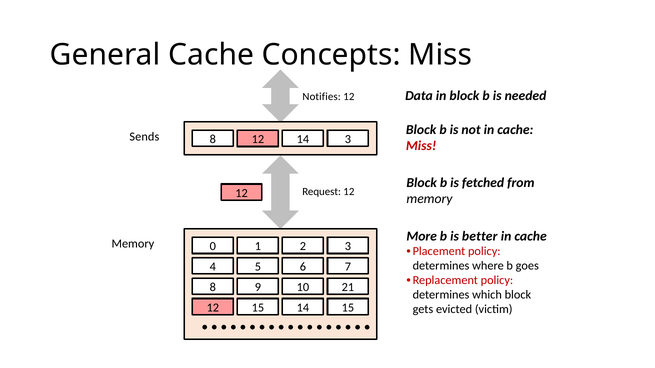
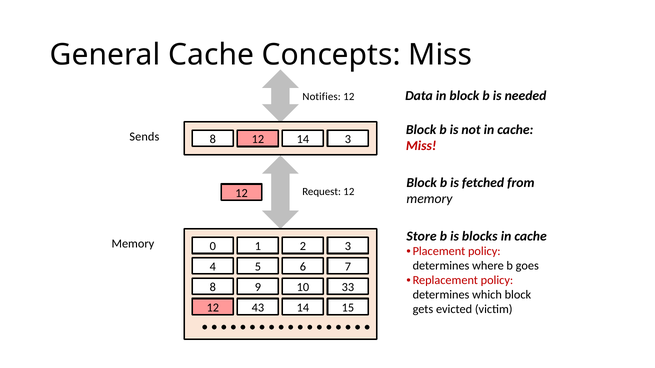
More: More -> Store (422, 236)
better: better -> blocks (480, 236)
21: 21 -> 33 (348, 287)
15: 15 -> 43 (258, 308)
